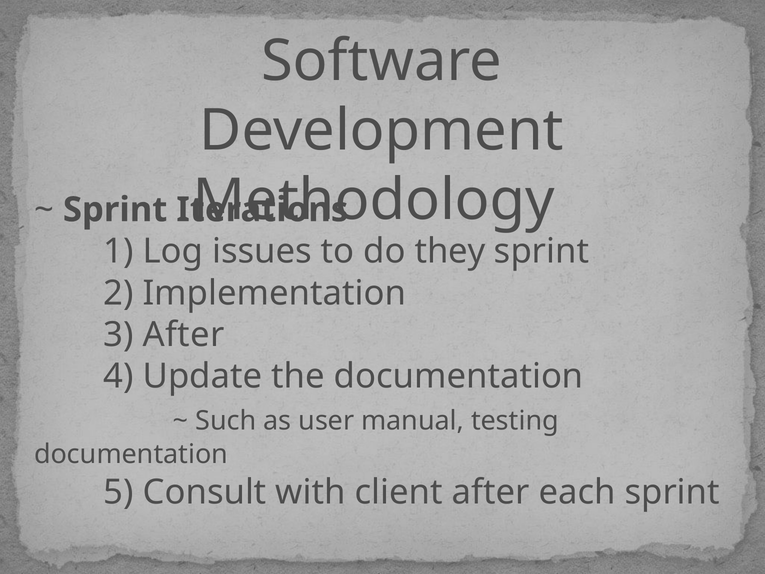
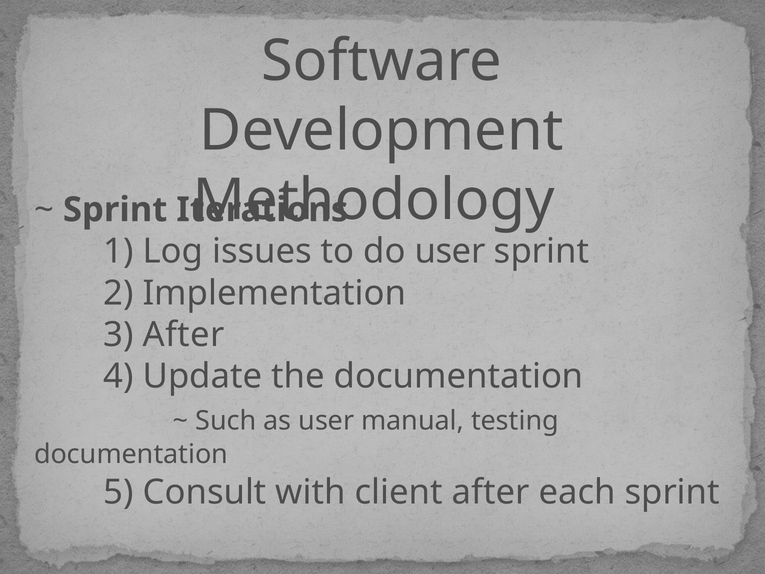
do they: they -> user (450, 251)
